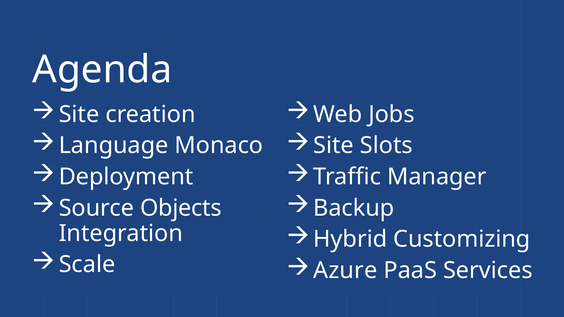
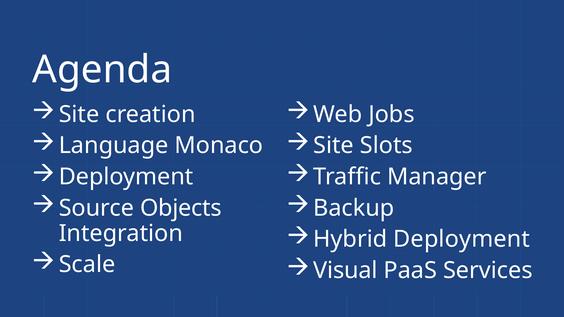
Hybrid Customizing: Customizing -> Deployment (462, 239)
Azure: Azure -> Visual (345, 271)
